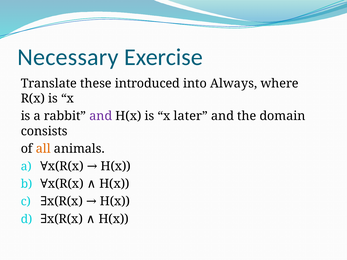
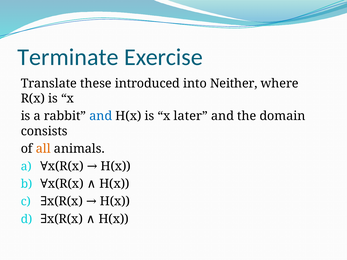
Necessary: Necessary -> Terminate (68, 57)
Always: Always -> Neither (234, 84)
and colour: purple -> blue (101, 116)
